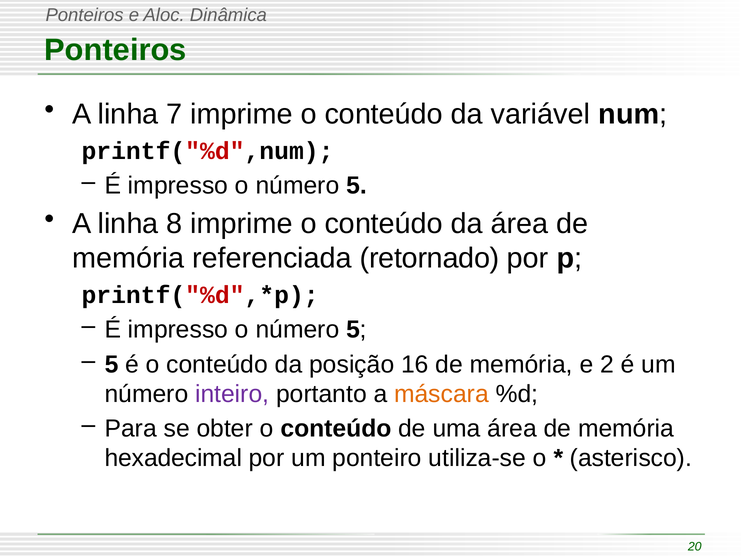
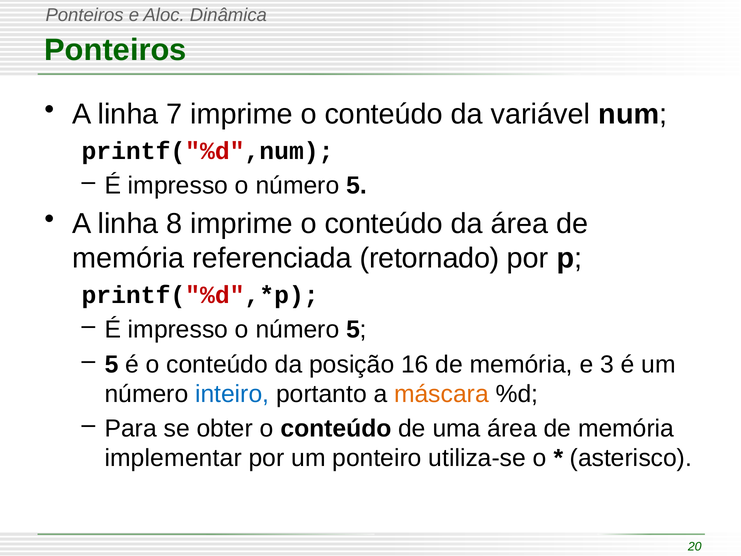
2: 2 -> 3 (607, 364)
inteiro colour: purple -> blue (232, 394)
hexadecimal: hexadecimal -> implementar (173, 458)
